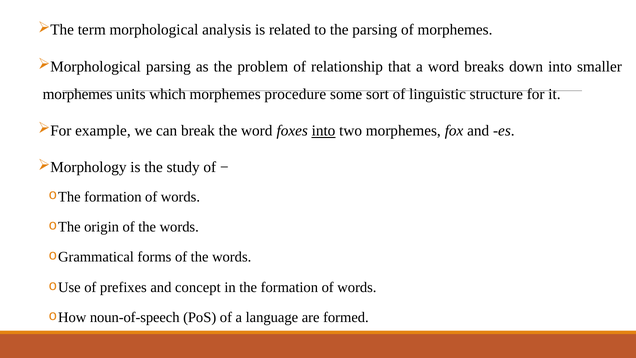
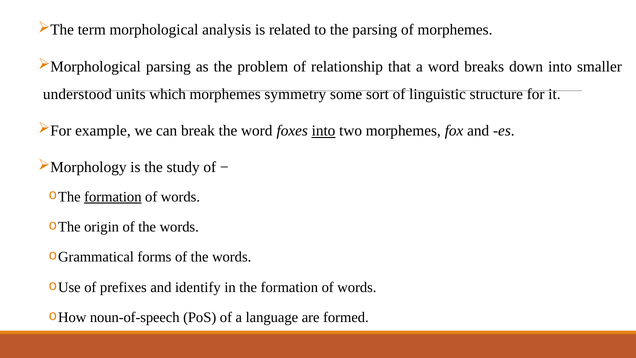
morphemes: morphemes -> understood (77, 94)
procedure: procedure -> symmetry (295, 94)
formation underline: none -> present (113, 197)
concept: concept -> identify (198, 287)
